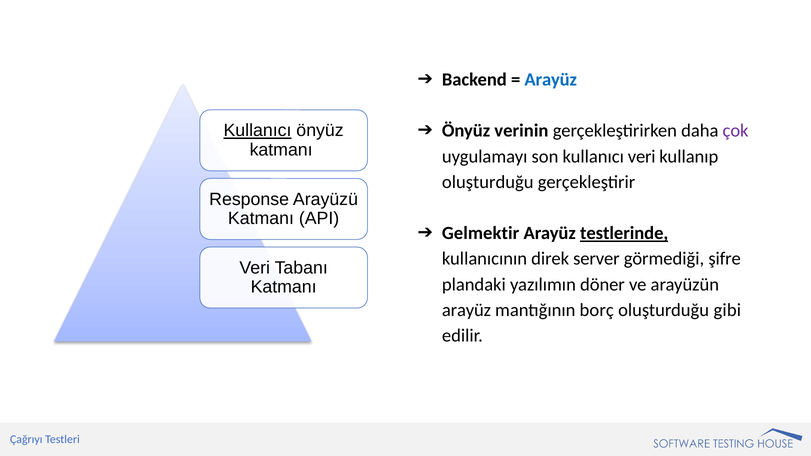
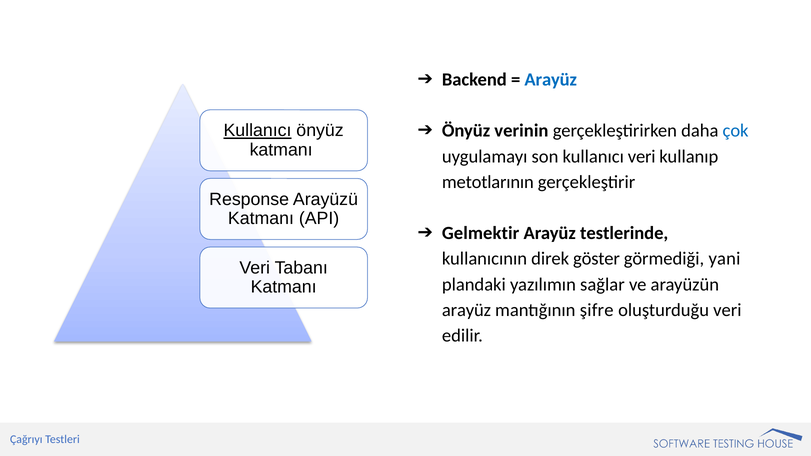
çok colour: purple -> blue (736, 131)
oluşturduğu: oluşturduğu -> metotlarının (488, 182)
testlerinde underline: present -> none (624, 233)
server: server -> göster (596, 259)
şifre: şifre -> yani (724, 259)
döner: döner -> sağlar (602, 285)
borç: borç -> şifre (597, 310)
oluşturduğu gibi: gibi -> veri (727, 310)
